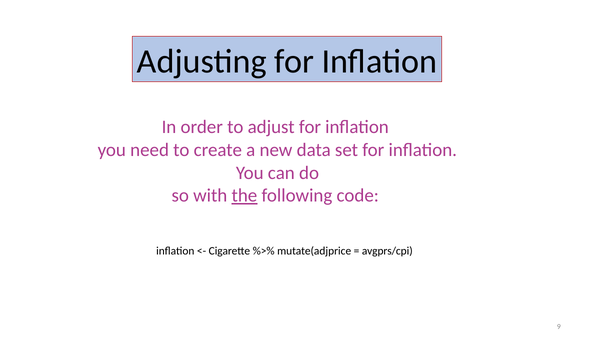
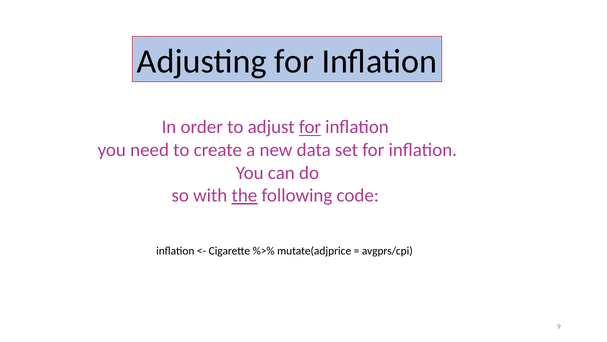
for underline: none -> present (310, 127)
